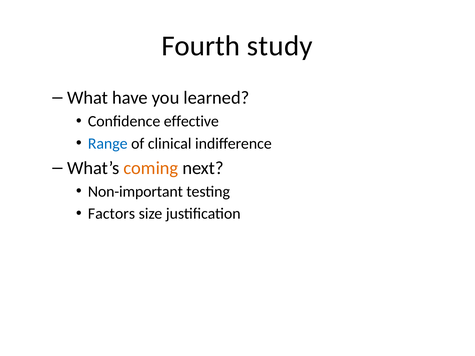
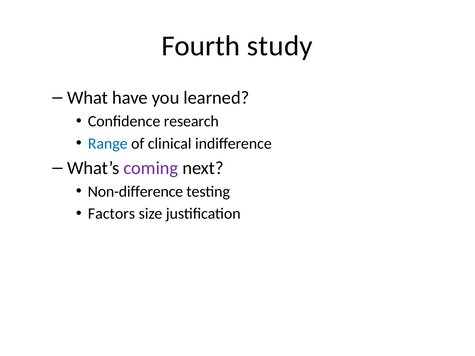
effective: effective -> research (191, 121)
coming colour: orange -> purple (151, 168)
Non-important: Non-important -> Non-difference (135, 192)
